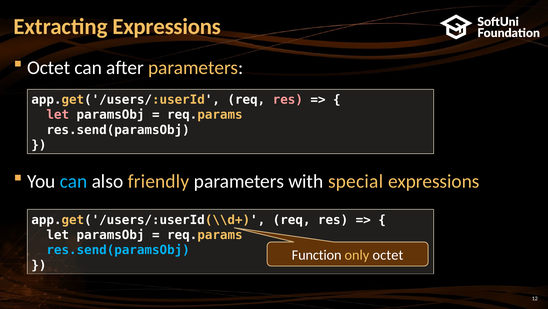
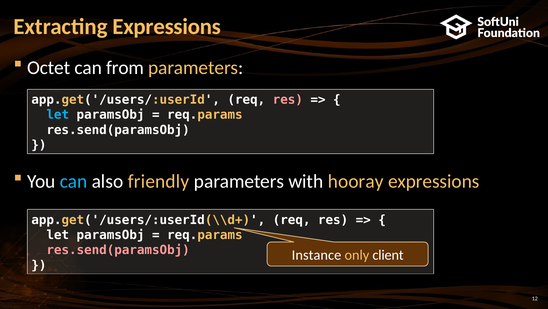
after: after -> from (125, 68)
let colour: pink -> light blue (58, 115)
special: special -> hooray (356, 181)
res.send(paramsObj colour: light blue -> pink (118, 250)
Function: Function -> Instance (317, 254)
only octet: octet -> client (388, 254)
